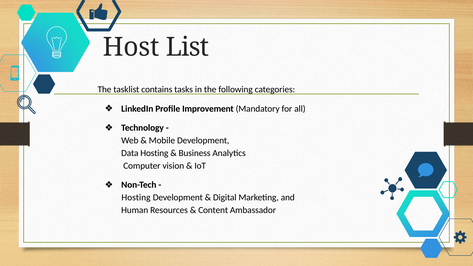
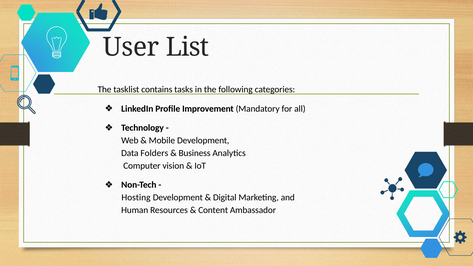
Host: Host -> User (131, 47)
Data Hosting: Hosting -> Folders (154, 153)
